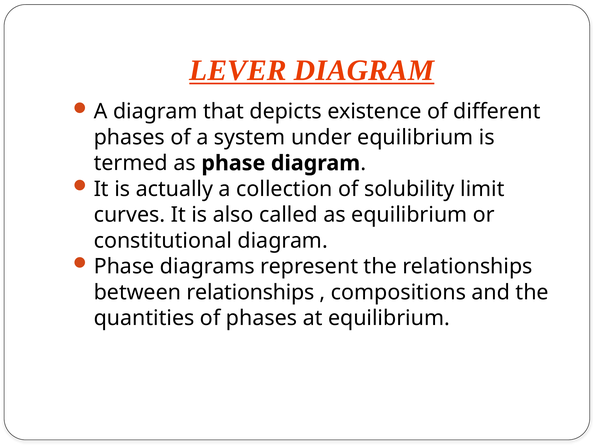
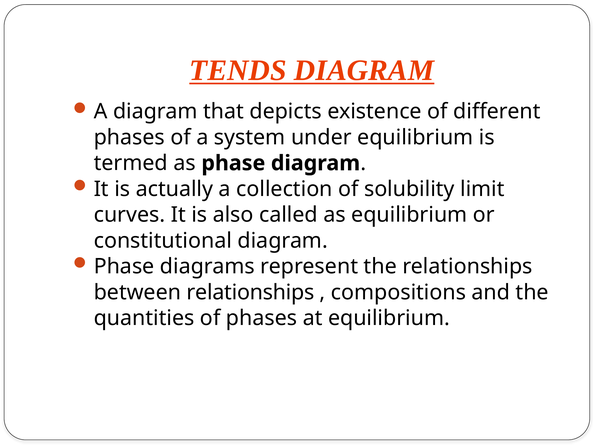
LEVER: LEVER -> TENDS (238, 70)
